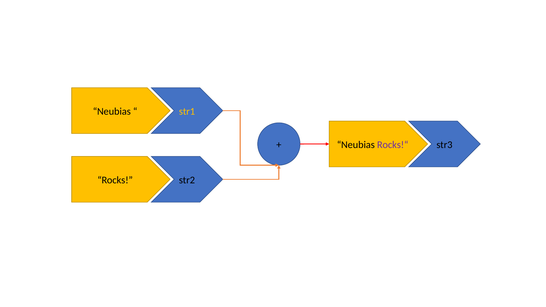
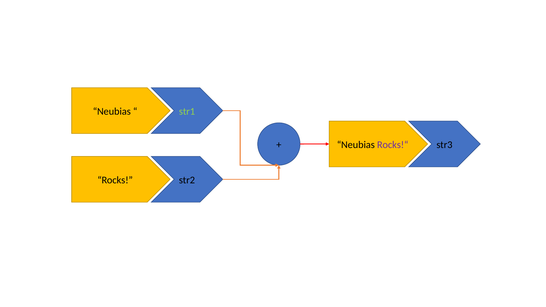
str1 colour: yellow -> light green (187, 111)
